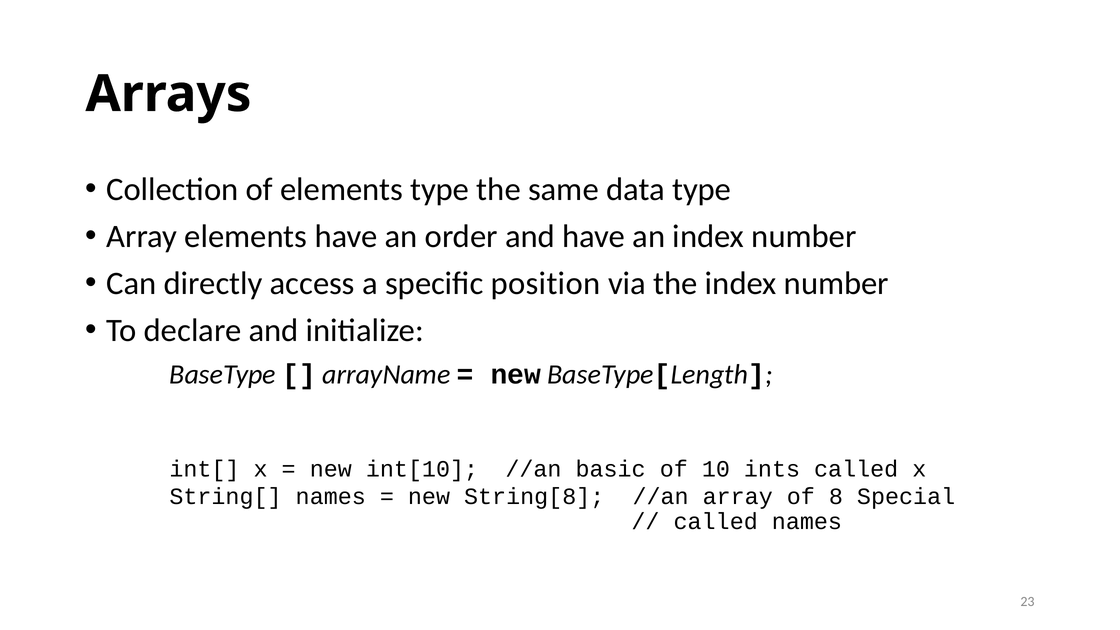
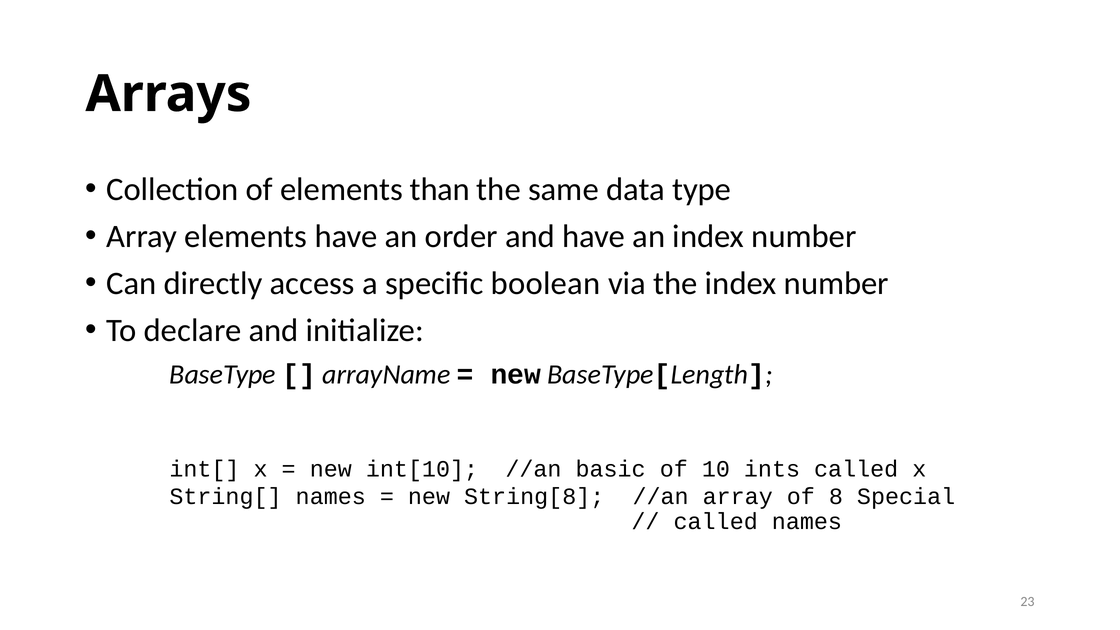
elements type: type -> than (440, 189)
position: position -> boolean (546, 283)
